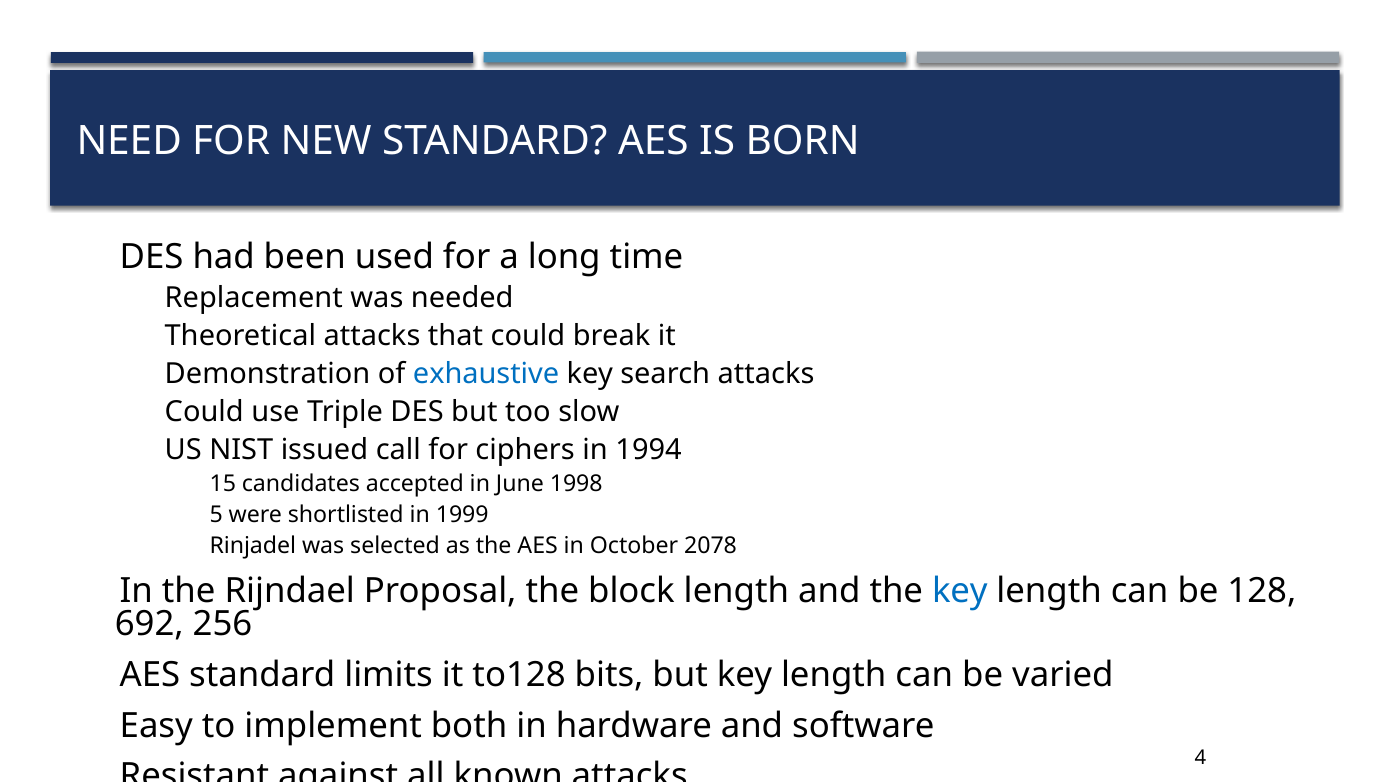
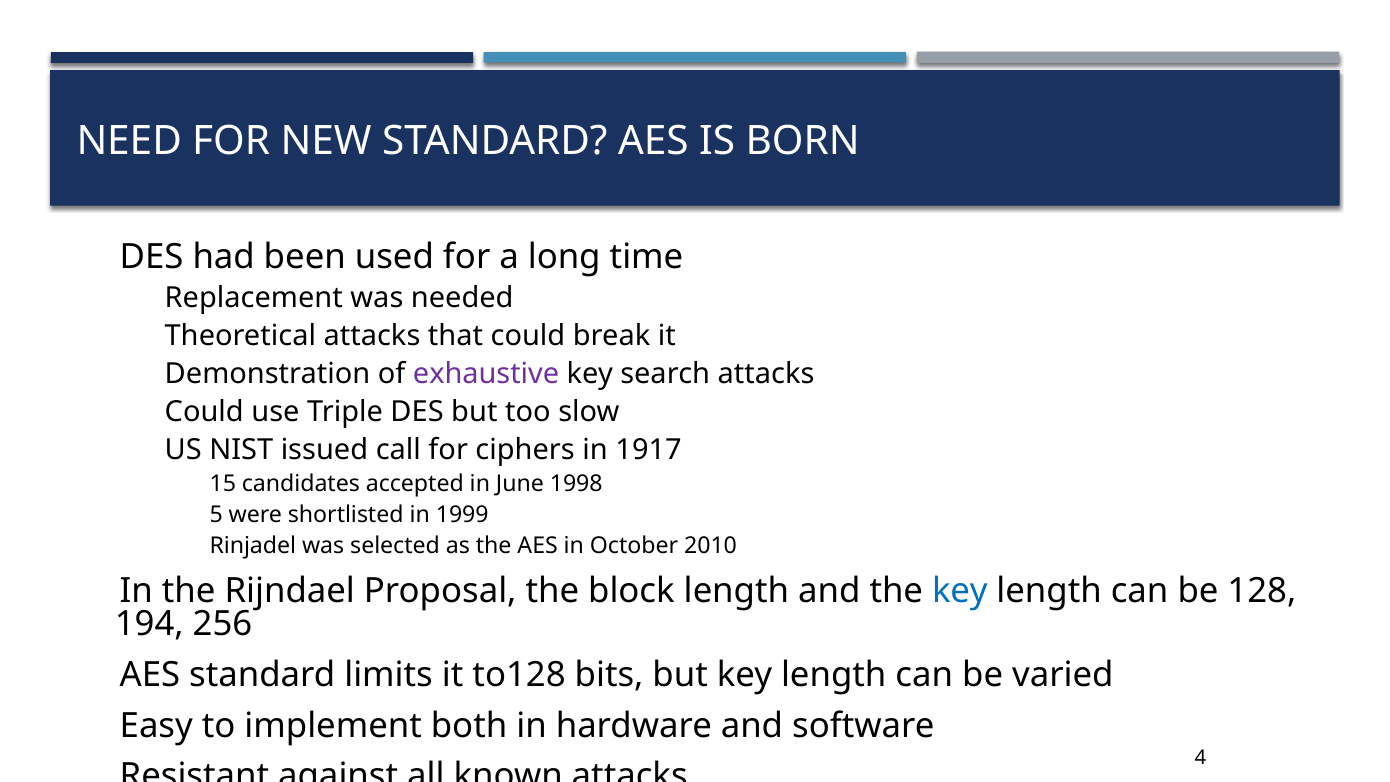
exhaustive colour: blue -> purple (486, 374)
1994: 1994 -> 1917 (649, 450)
2078: 2078 -> 2010 (711, 546)
692: 692 -> 194 (149, 624)
